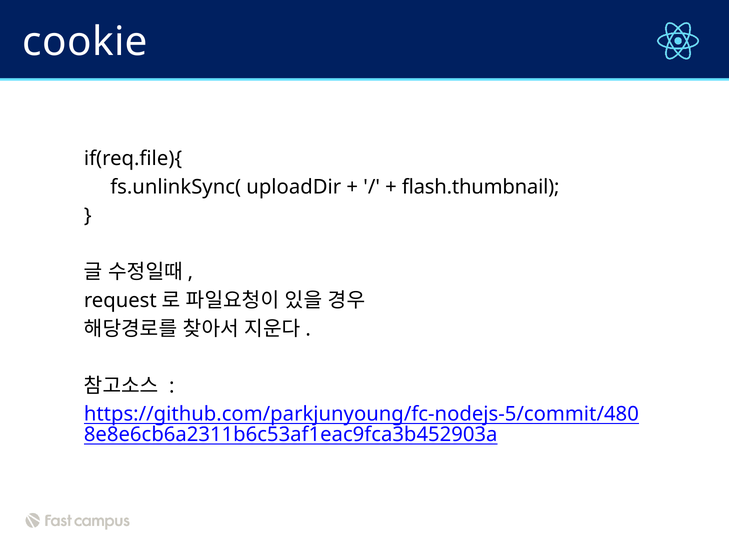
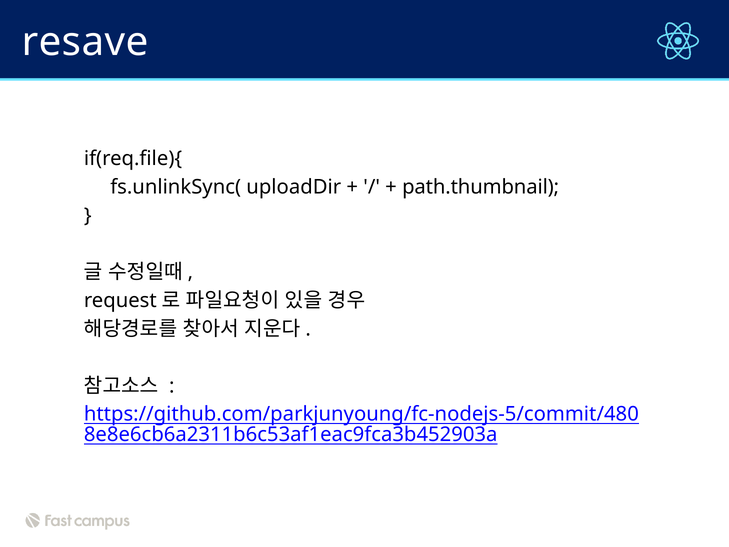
cookie: cookie -> resave (85, 42)
flash.thumbnail: flash.thumbnail -> path.thumbnail (481, 187)
